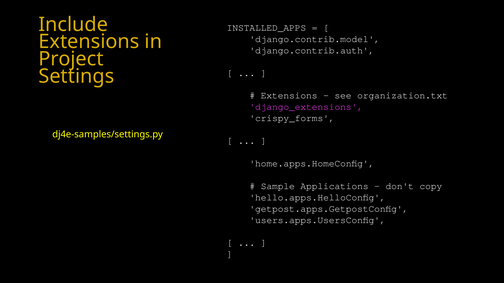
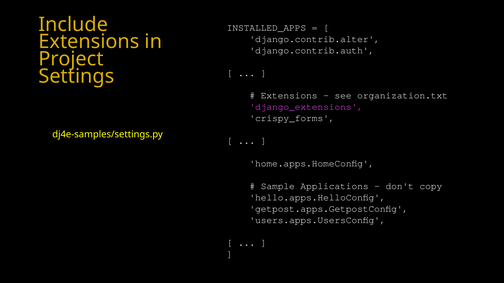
django.contrib.model: django.contrib.model -> django.contrib.alter (315, 39)
